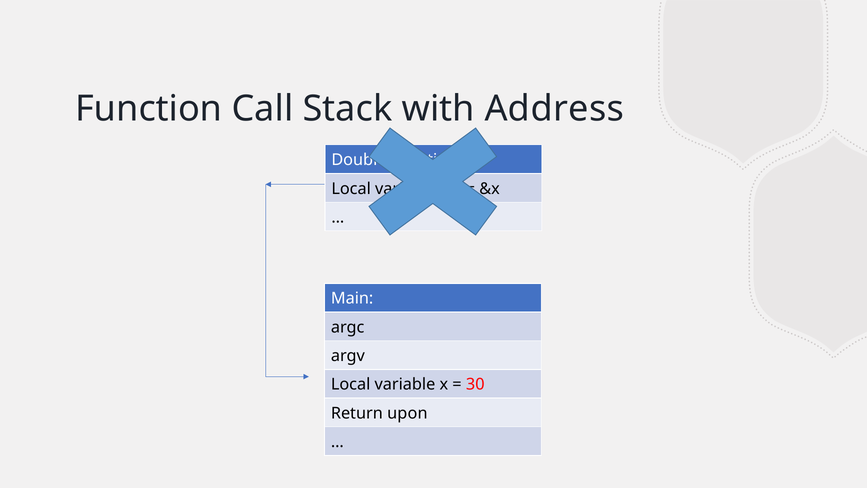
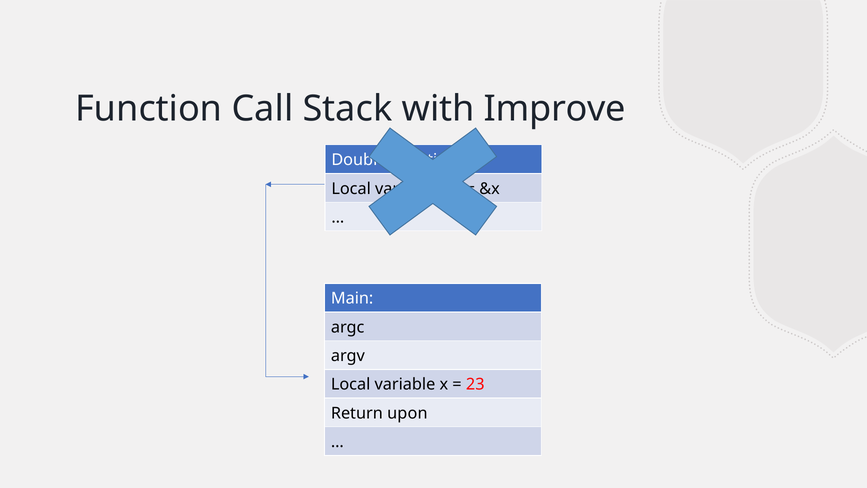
Address: Address -> Improve (555, 109)
30: 30 -> 23 (475, 384)
